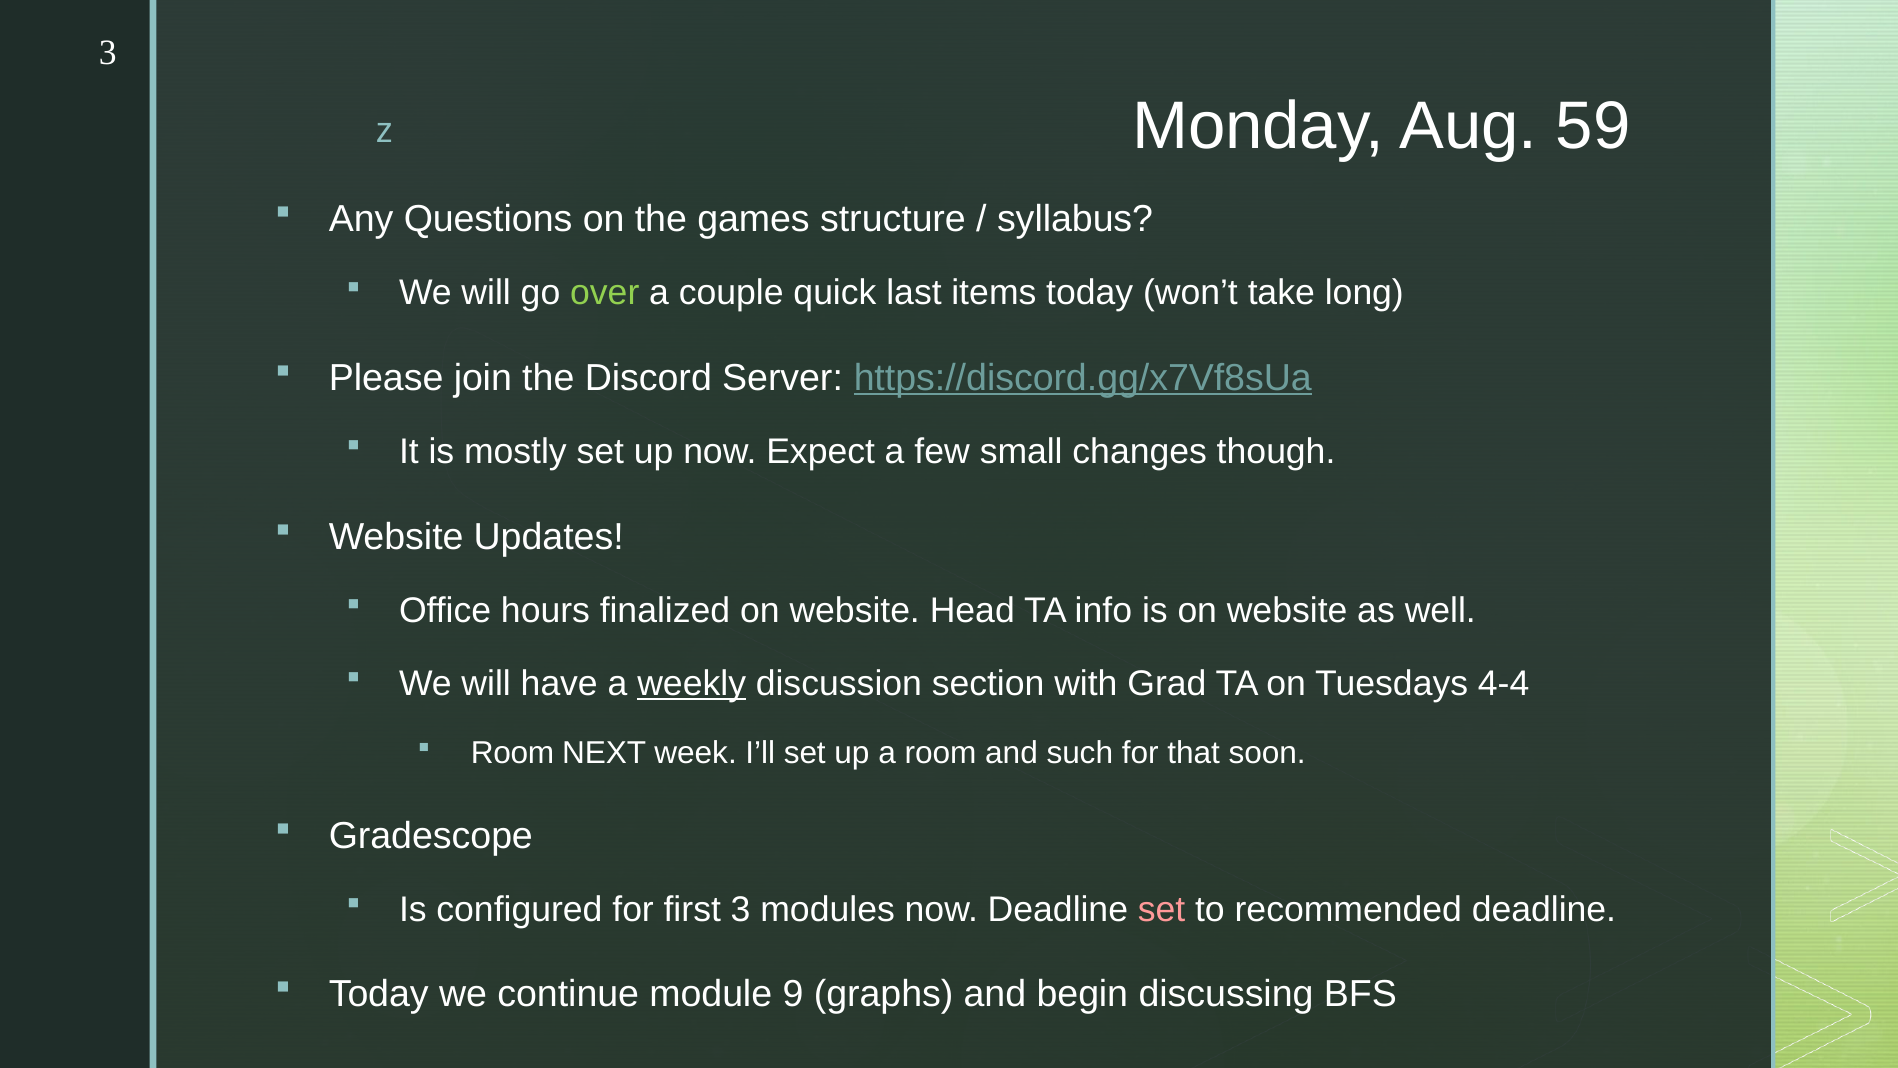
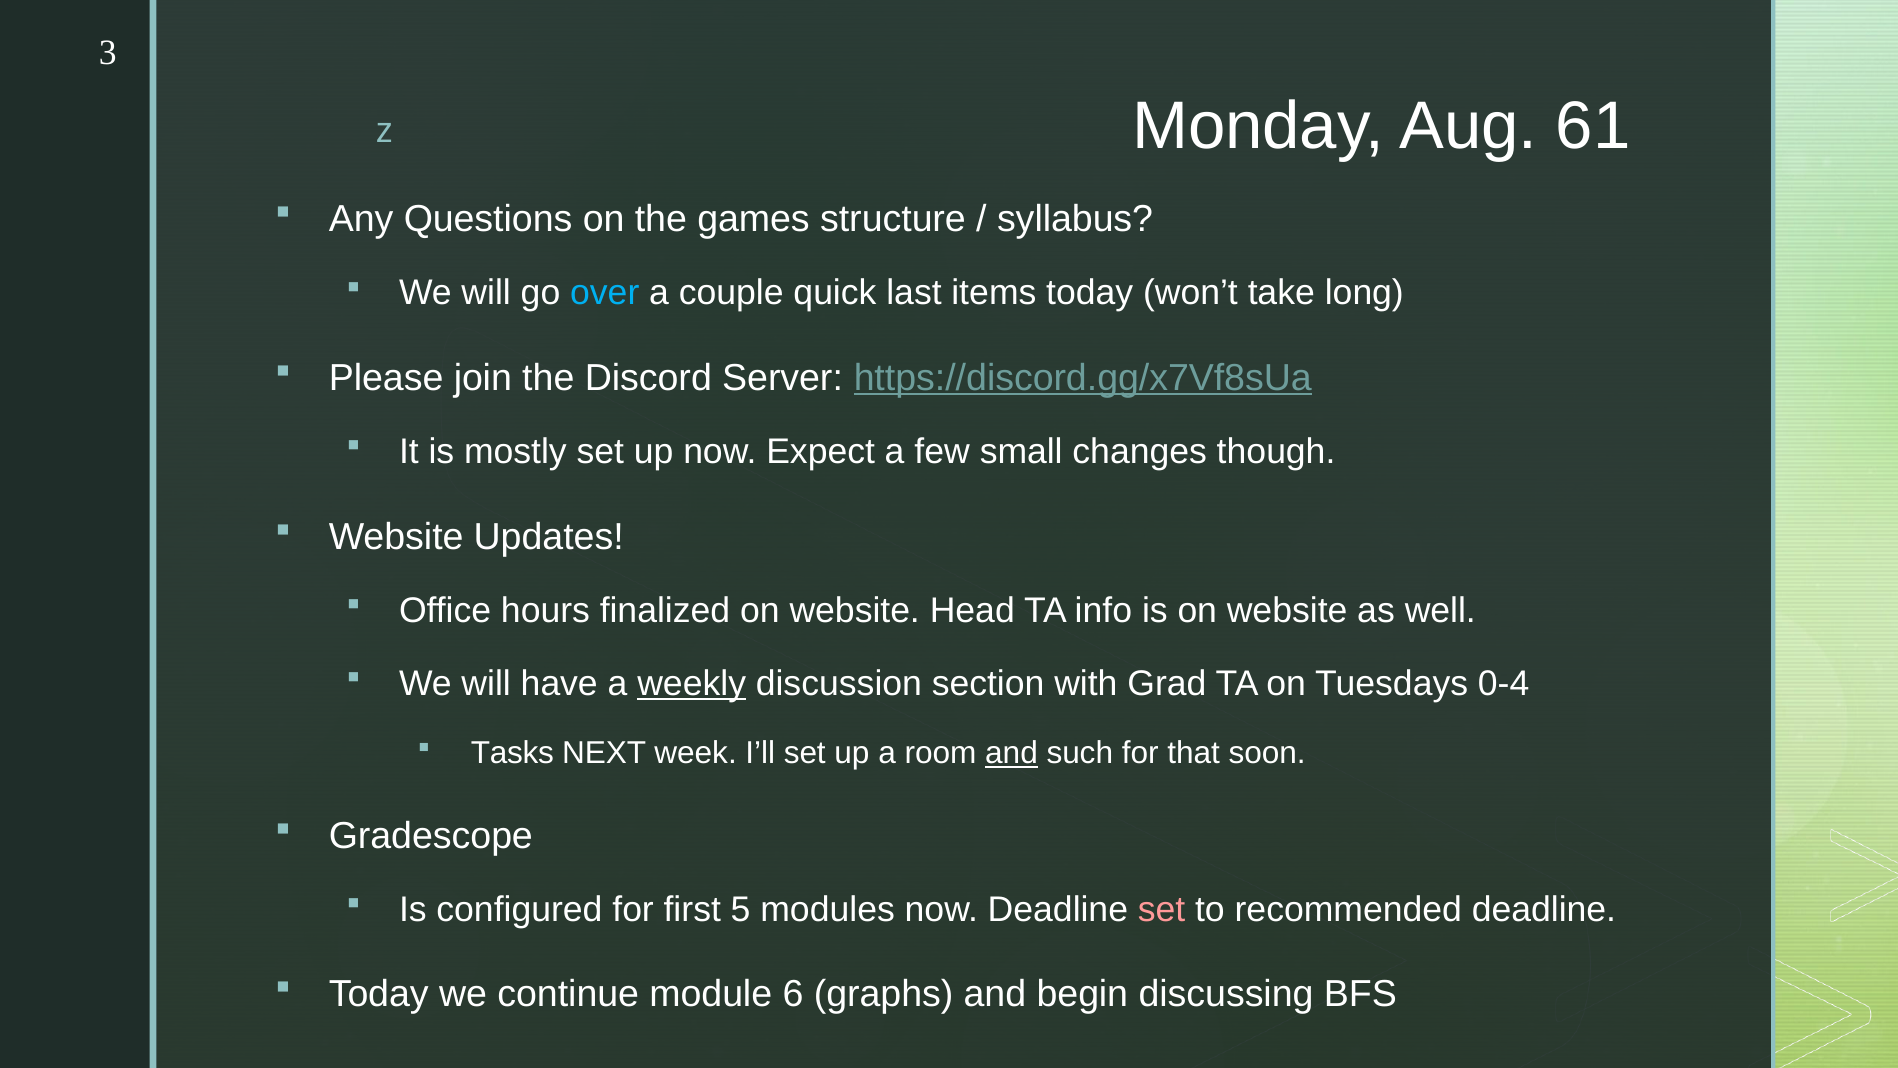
59: 59 -> 61 (1593, 126)
over colour: light green -> light blue (605, 293)
4-4: 4-4 -> 0-4 (1504, 683)
Room: Room -> Tasks (512, 753)
and underline: none -> present (1012, 753)
first 3: 3 -> 5 (741, 909)
9: 9 -> 6 (793, 994)
